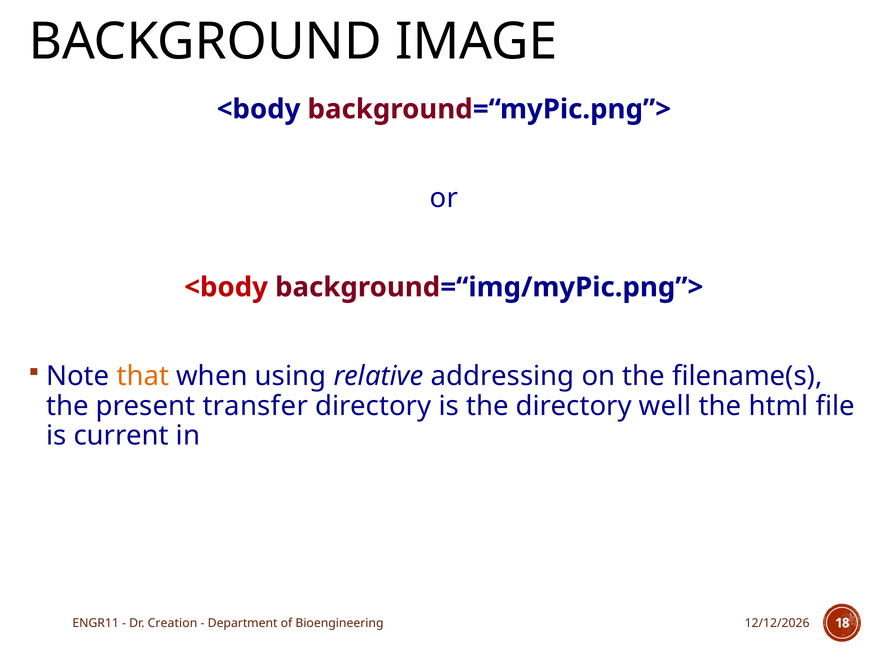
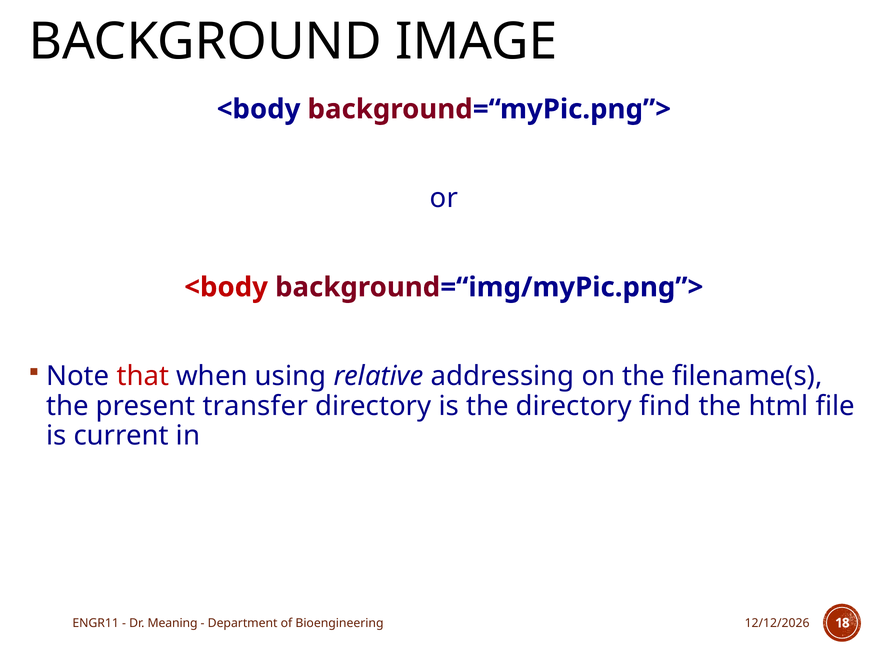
that colour: orange -> red (143, 376)
well: well -> find (665, 406)
Creation: Creation -> Meaning (173, 623)
